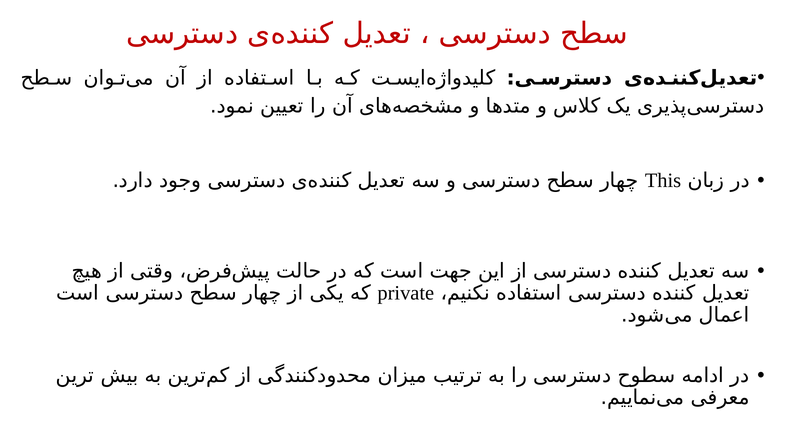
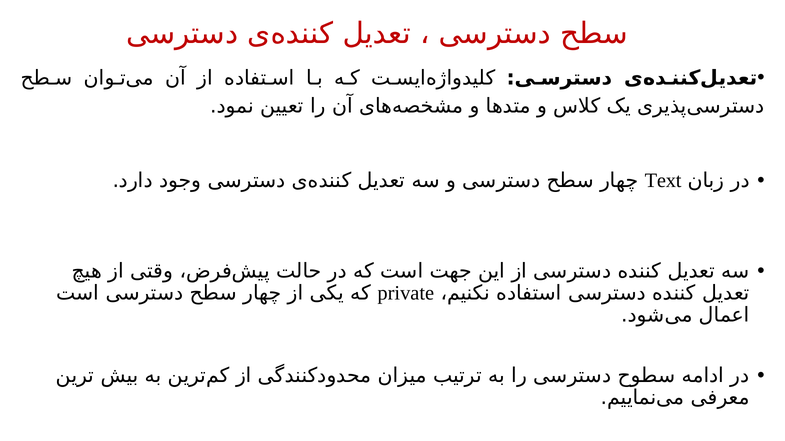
This: This -> Text (663, 181)
